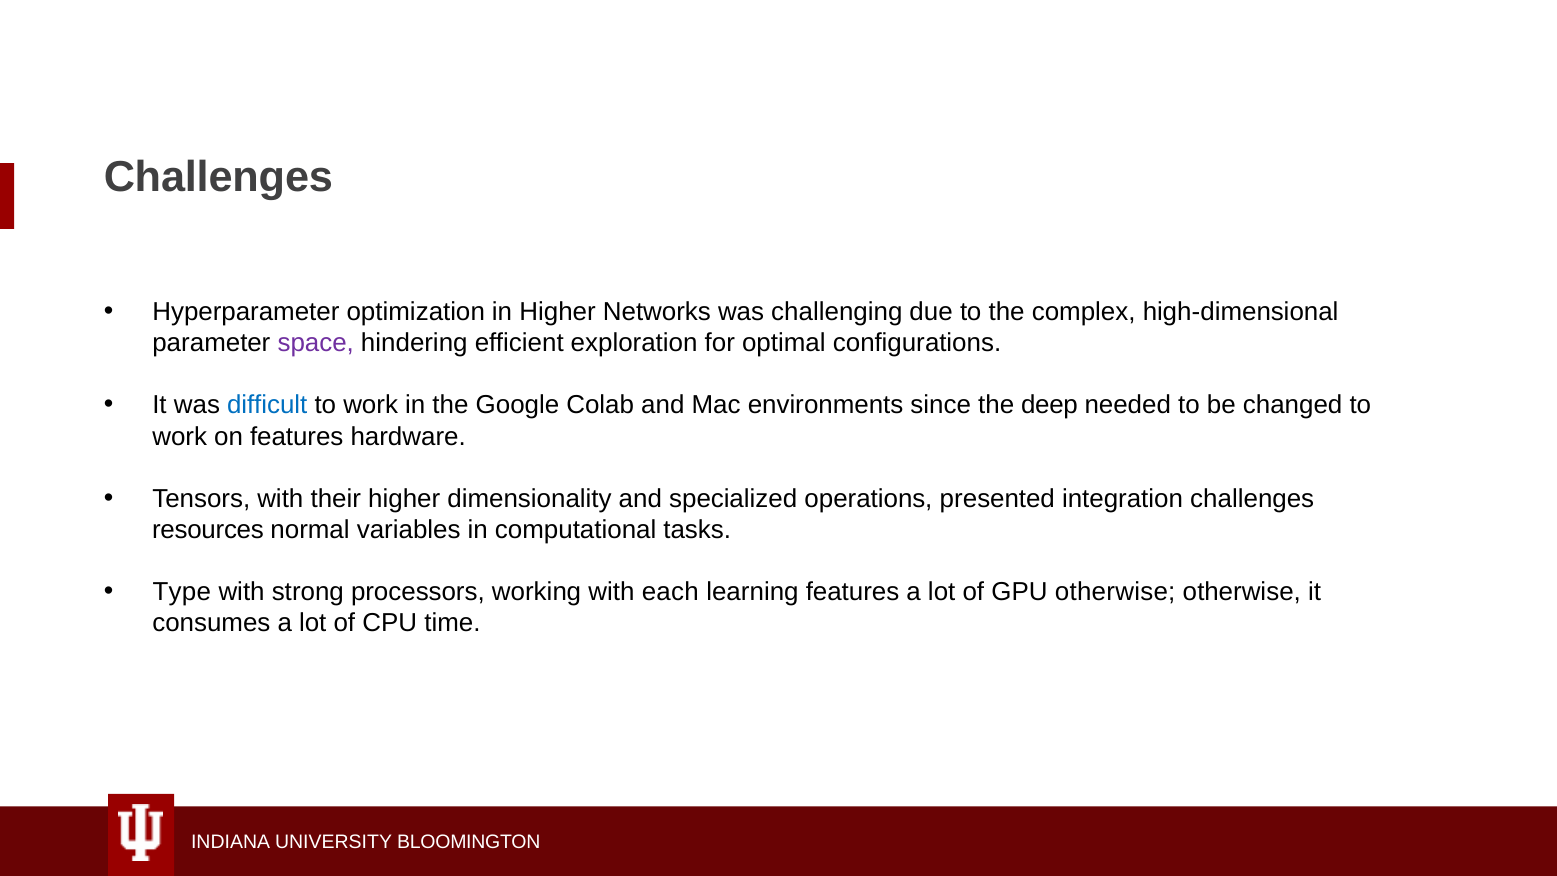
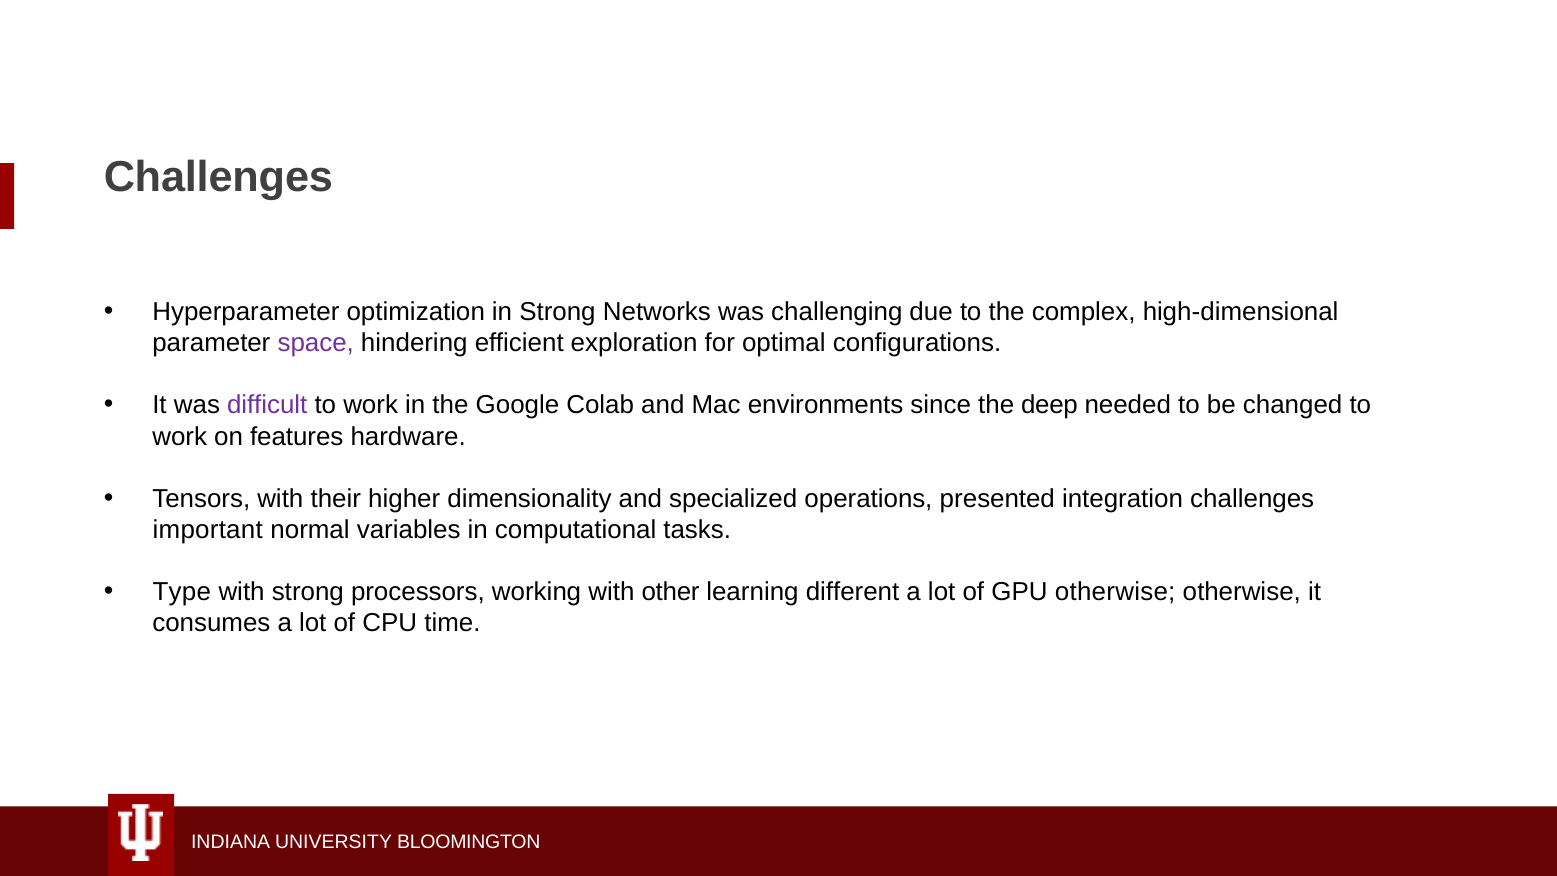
in Higher: Higher -> Strong (558, 312)
difficult colour: blue -> purple (267, 405)
resources: resources -> important (208, 530)
each: each -> other (671, 592)
learning features: features -> different (853, 592)
